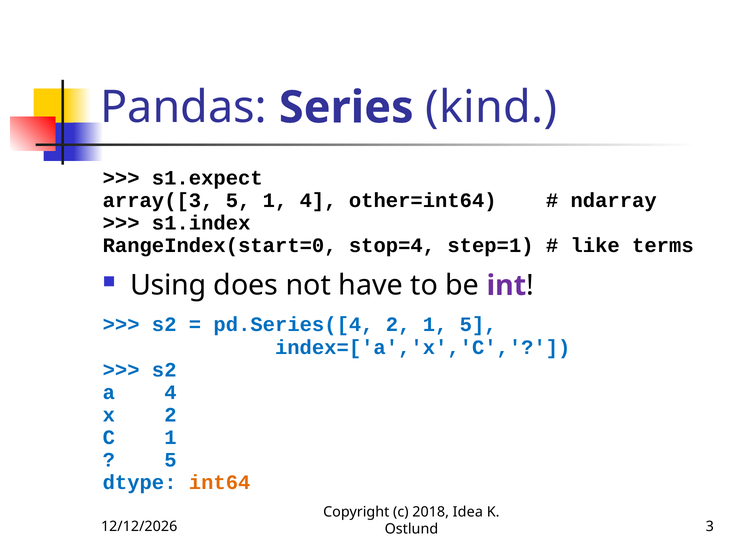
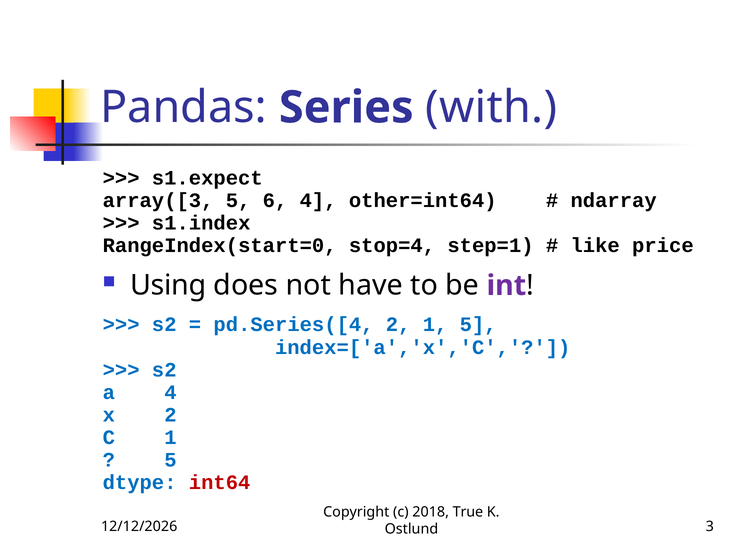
kind: kind -> with (491, 108)
5 1: 1 -> 6 (275, 200)
terms: terms -> price (663, 246)
int64 colour: orange -> red (220, 482)
Idea: Idea -> True (468, 512)
